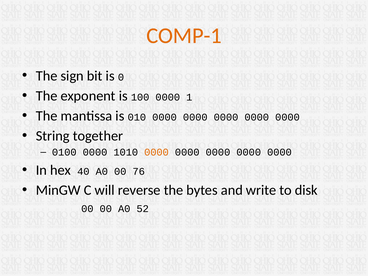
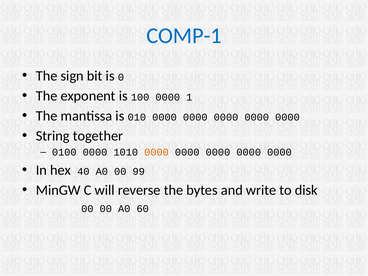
COMP-1 colour: orange -> blue (184, 36)
76: 76 -> 99 (139, 172)
52: 52 -> 60 (143, 209)
